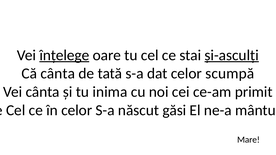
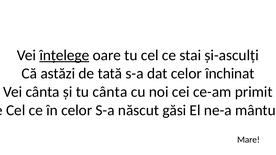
și-asculți underline: present -> none (232, 55)
Că cânta: cânta -> astăzi (58, 74)
scumpă: scumpă -> închinat (230, 74)
tu inima: inima -> cânta (110, 92)
